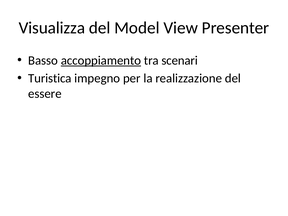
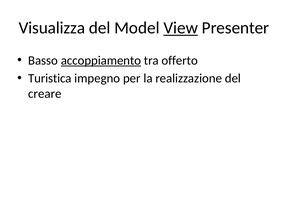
View underline: none -> present (181, 28)
scenari: scenari -> offerto (180, 60)
essere: essere -> creare (45, 94)
